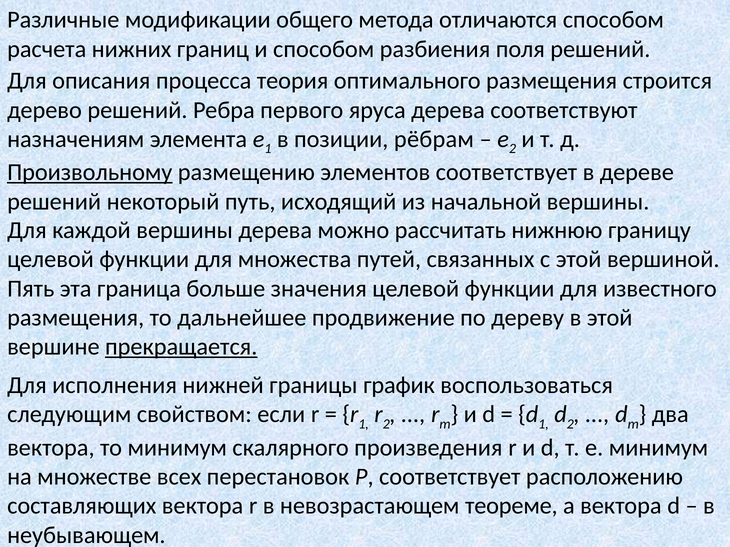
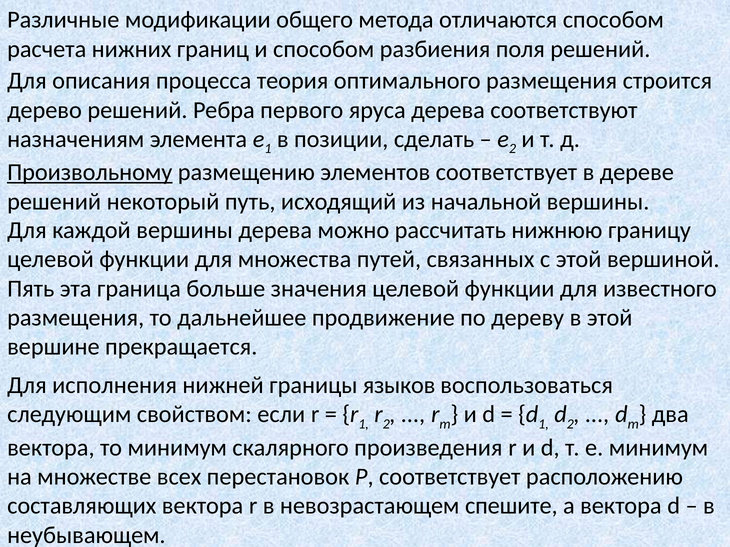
рёбрам: рёбрам -> сделать (434, 139)
прекращается underline: present -> none (181, 347)
график: график -> языков (399, 386)
теореме: теореме -> спешите (511, 506)
